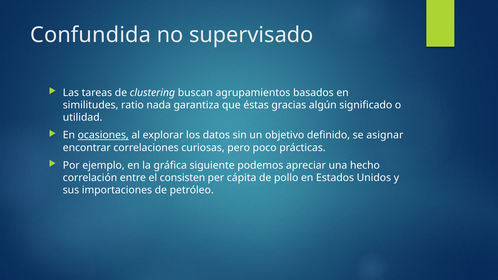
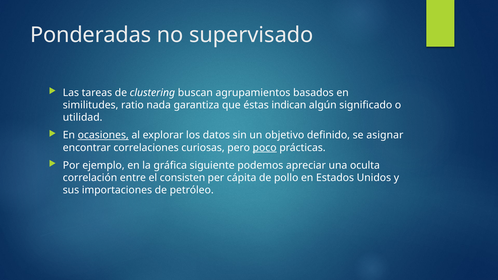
Confundida: Confundida -> Ponderadas (91, 35)
gracias: gracias -> indican (289, 105)
poco underline: none -> present (265, 148)
hecho: hecho -> oculta (365, 165)
